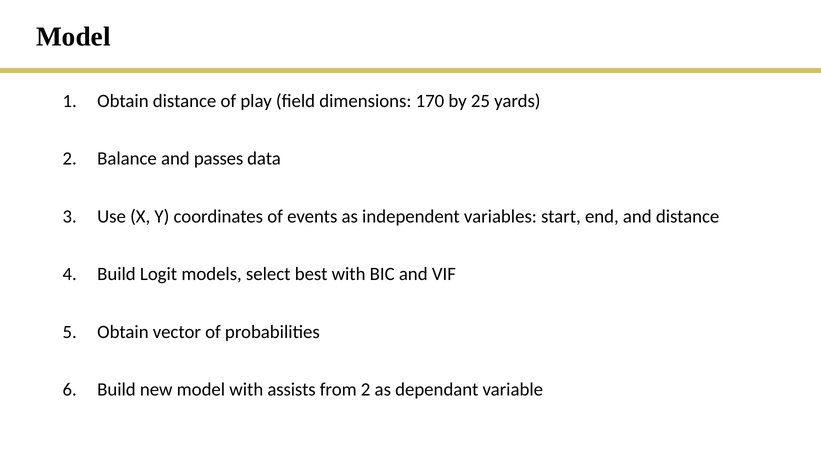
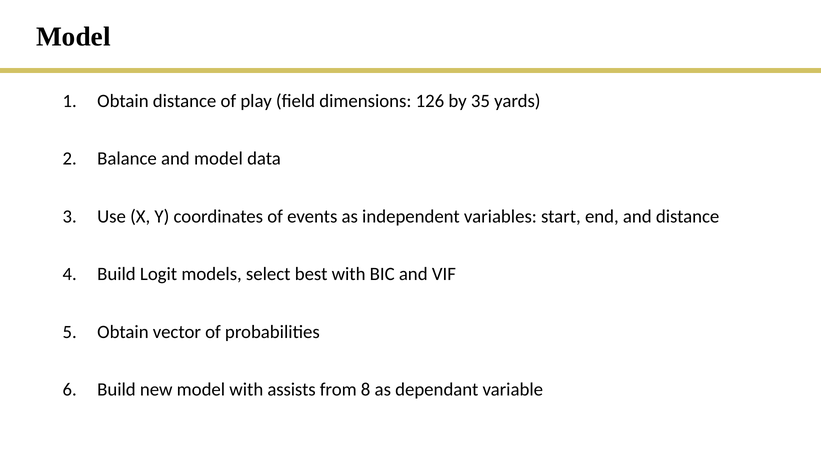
170: 170 -> 126 (430, 101)
25: 25 -> 35 (480, 101)
and passes: passes -> model (218, 159)
from 2: 2 -> 8 (366, 389)
